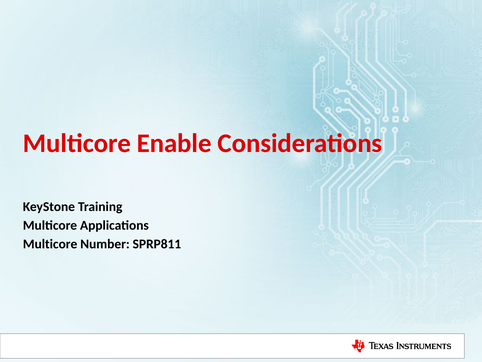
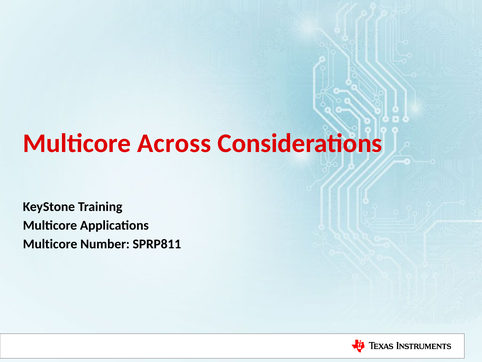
Enable: Enable -> Across (174, 143)
